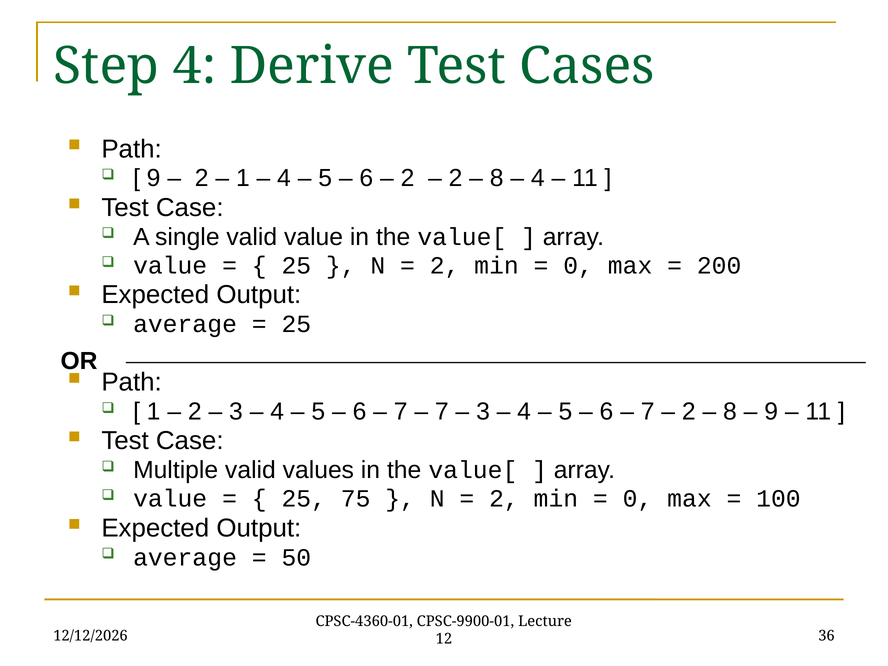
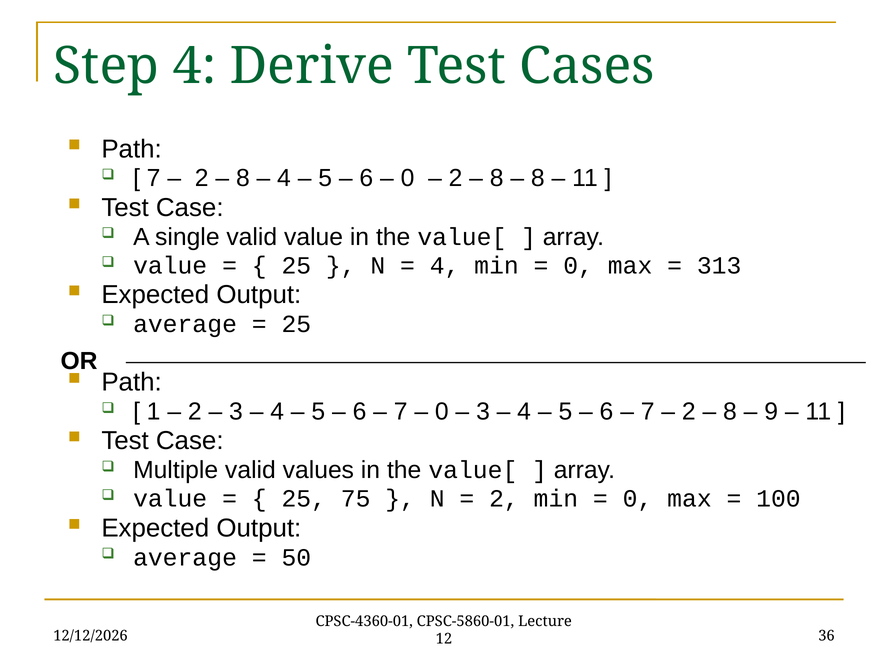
9: 9 -> 7 (154, 178)
1: 1 -> 8 (243, 178)
2: 2 -> 0 (408, 178)
4: 4 -> 8 (538, 178)
2: 2 -> 4 (445, 266)
200: 200 -> 313 (719, 266)
7: 7 -> 0 (442, 411)
CPSC-9900-01: CPSC-9900-01 -> CPSC-5860-01 (466, 621)
